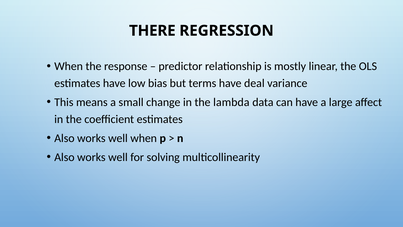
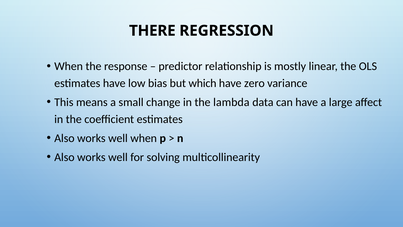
terms: terms -> which (202, 83)
deal: deal -> zero (254, 83)
